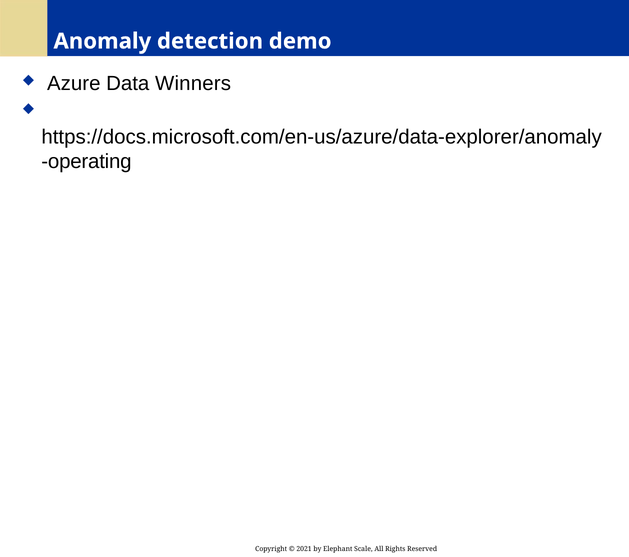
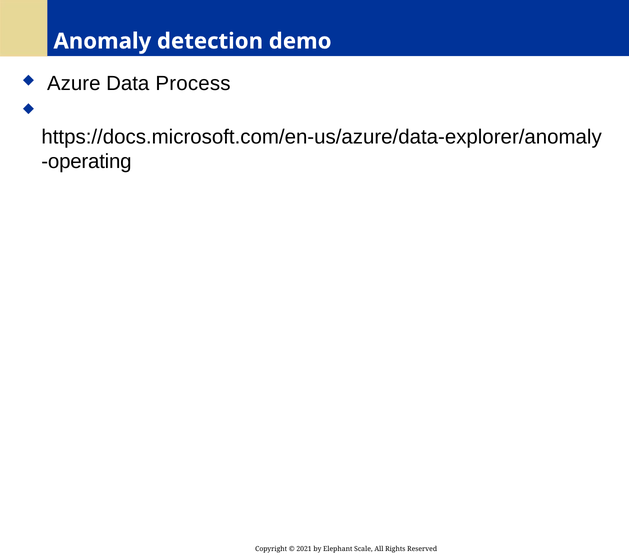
Winners: Winners -> Process (193, 84)
